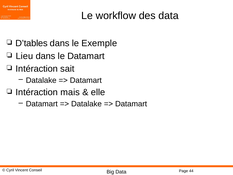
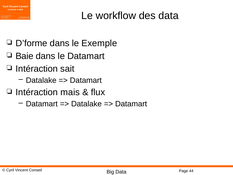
D’tables: D’tables -> D’forme (31, 43)
Lieu: Lieu -> Baie (24, 56)
elle: elle -> flux (98, 92)
